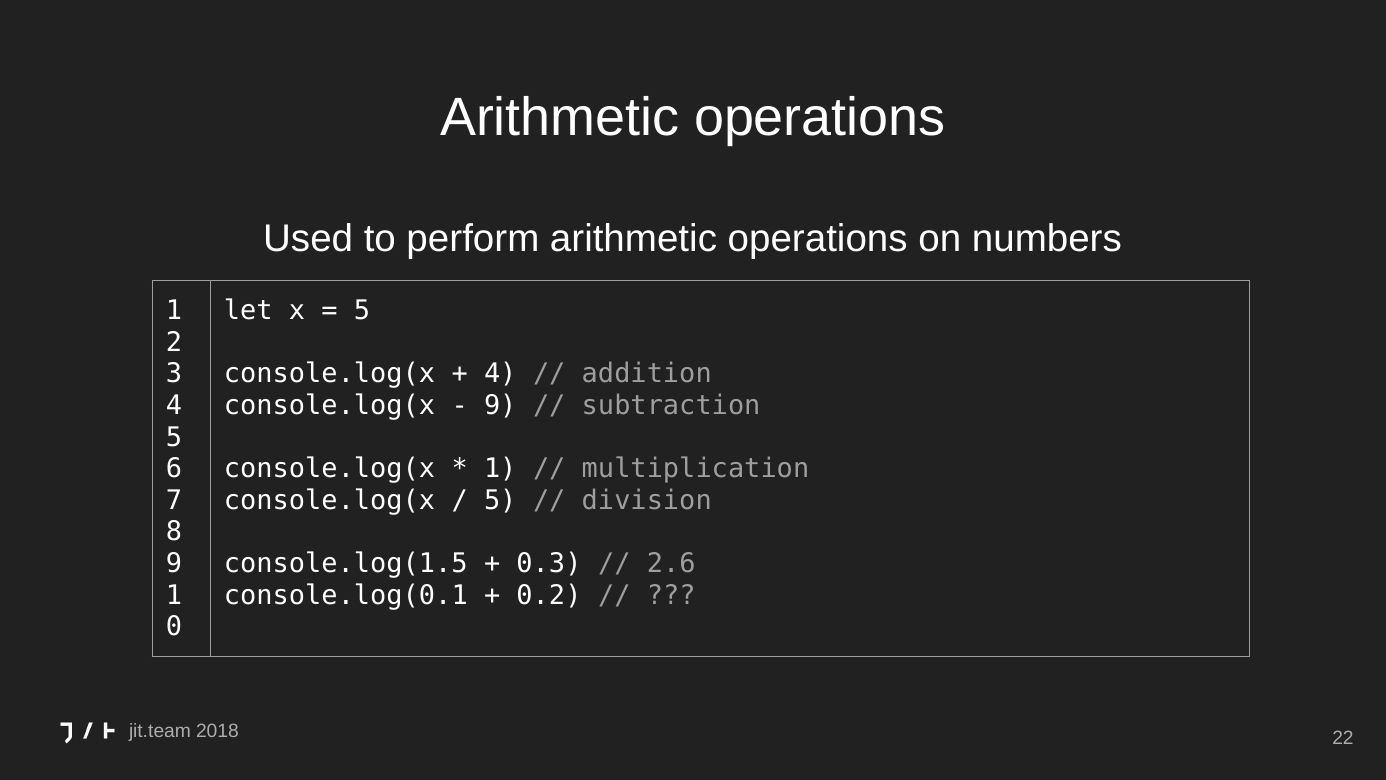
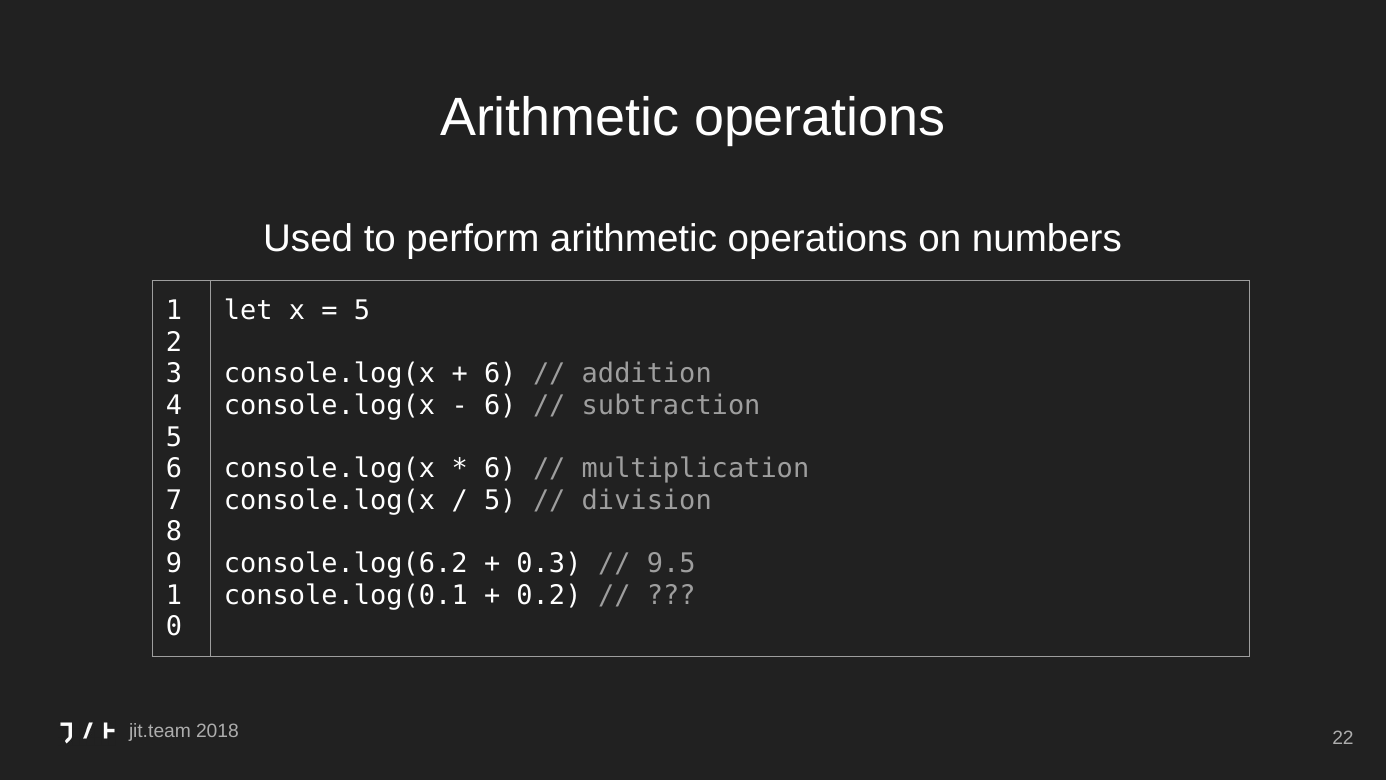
4: 4 -> 6 (500, 374)
9: 9 -> 6 (500, 405)
1: 1 -> 6 (500, 469)
console.log(1.5: console.log(1.5 -> console.log(6.2 (346, 564)
2.6: 2.6 -> 9.5 (671, 564)
